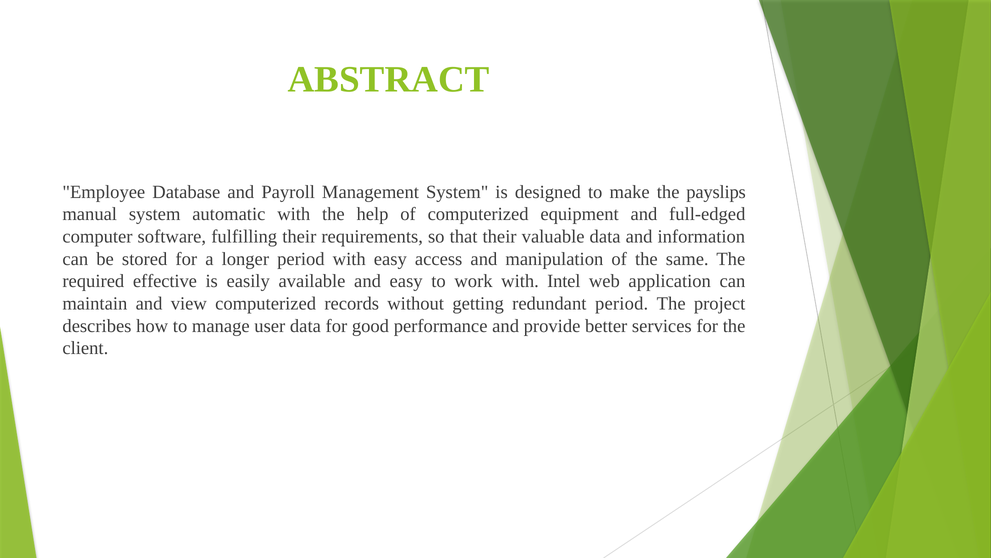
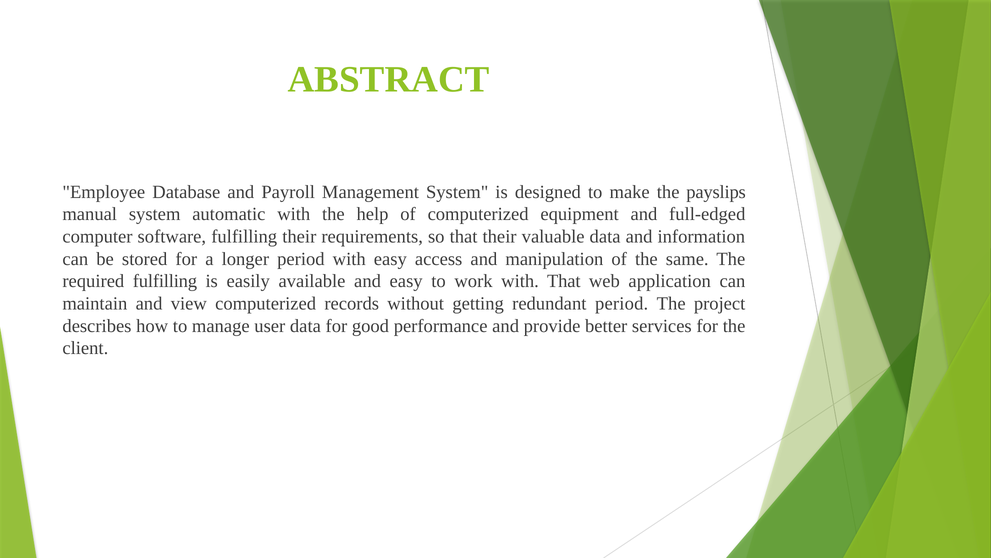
required effective: effective -> fulfilling (165, 281)
with Intel: Intel -> That (564, 281)
